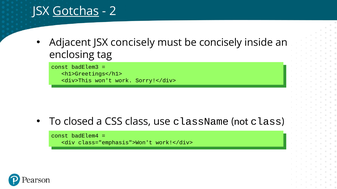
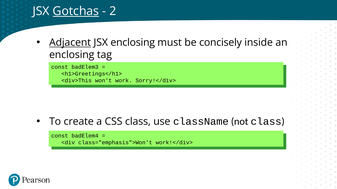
Adjacent underline: none -> present (70, 43)
JSX concisely: concisely -> enclosing (133, 43)
closed: closed -> create (79, 122)
